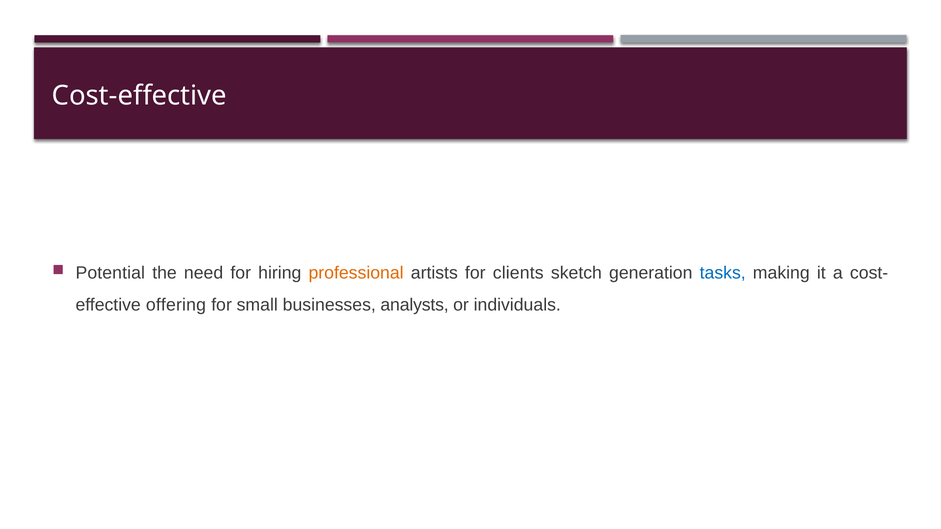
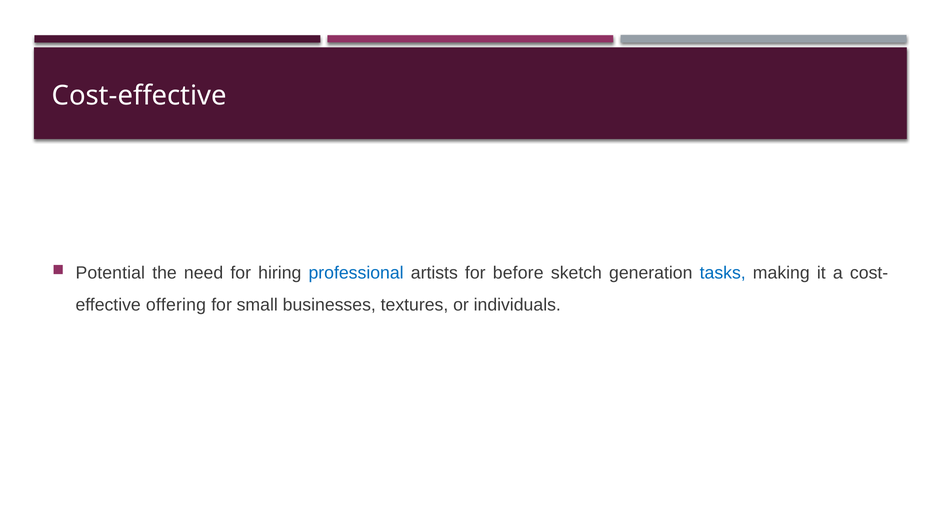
professional colour: orange -> blue (356, 273)
clients: clients -> before (518, 273)
analysts: analysts -> textures (414, 305)
